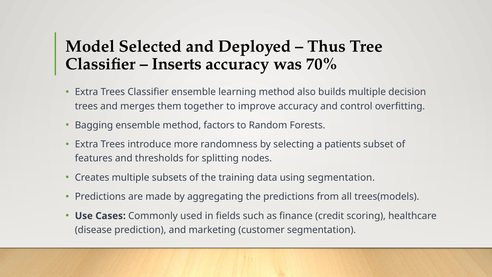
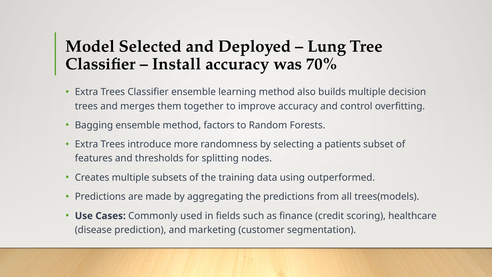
Thus: Thus -> Lung (327, 46)
Inserts: Inserts -> Install (177, 64)
using segmentation: segmentation -> outperformed (341, 177)
